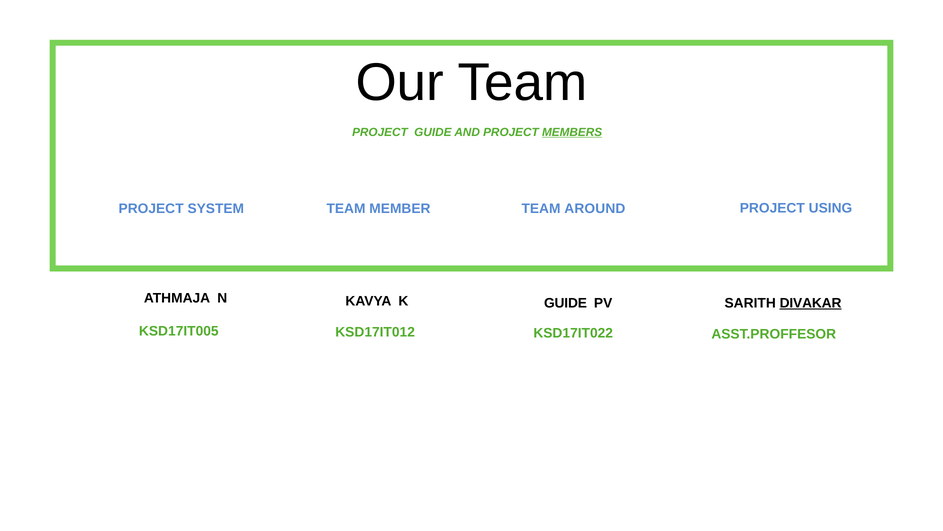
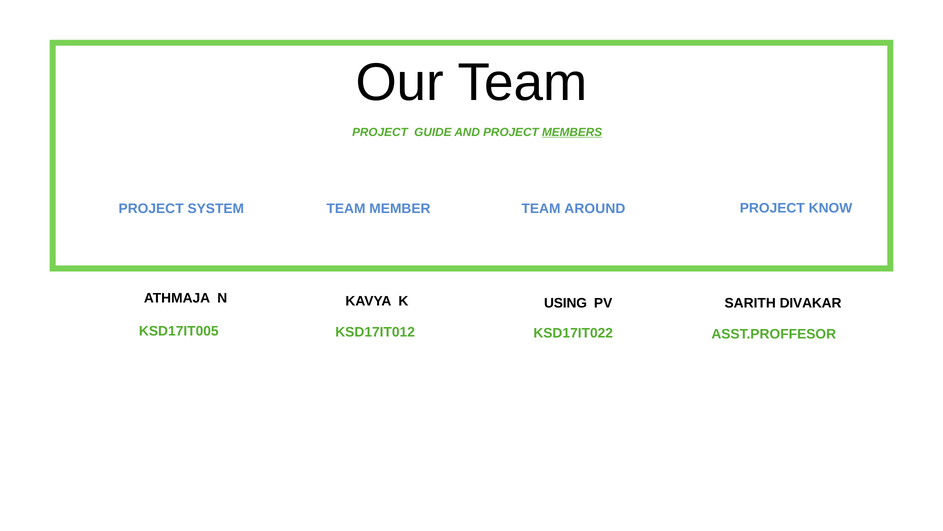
USING: USING -> KNOW (830, 208)
GUIDE: GUIDE -> USING (566, 303)
DIVAKAR underline: present -> none (811, 303)
